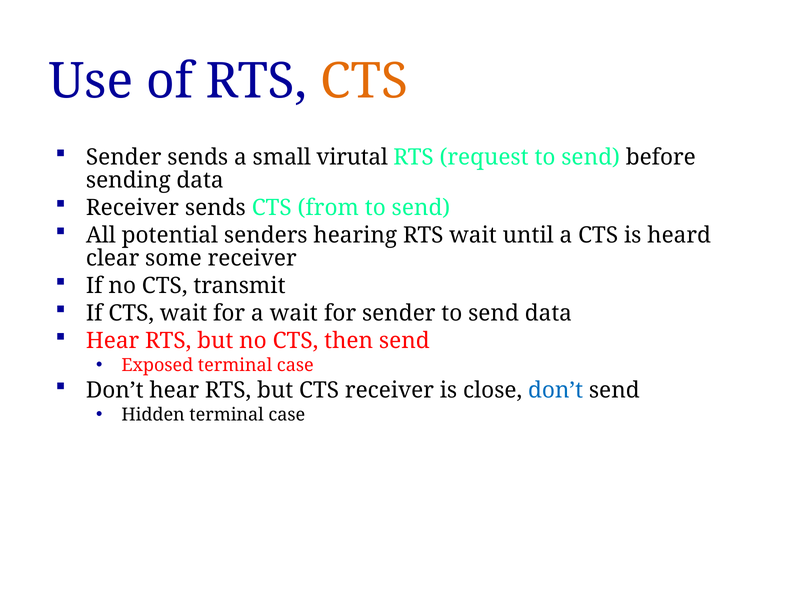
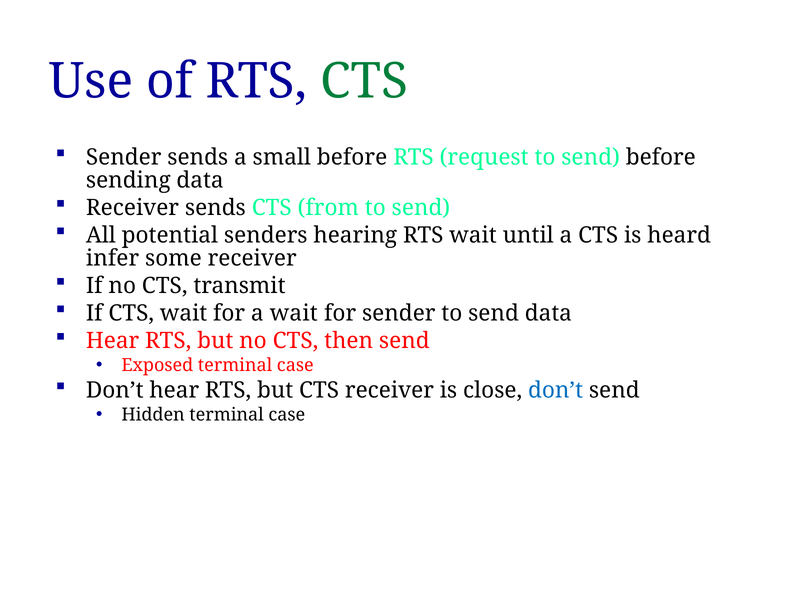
CTS colour: orange -> green (364, 81)
small virutal: virutal -> before (352, 157)
clear: clear -> infer (113, 258)
